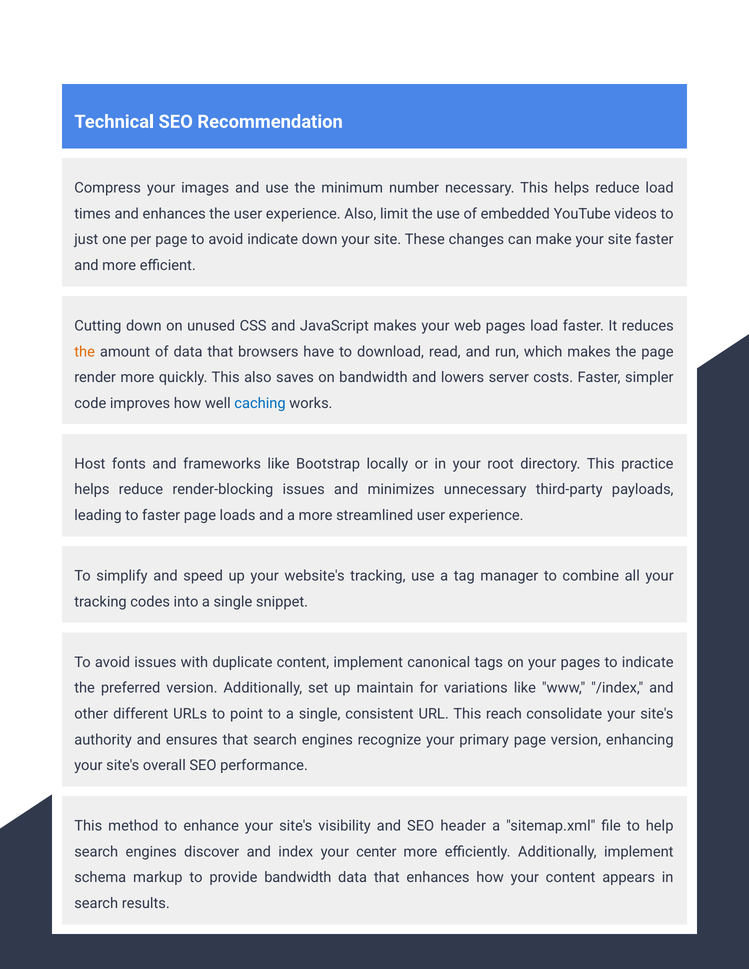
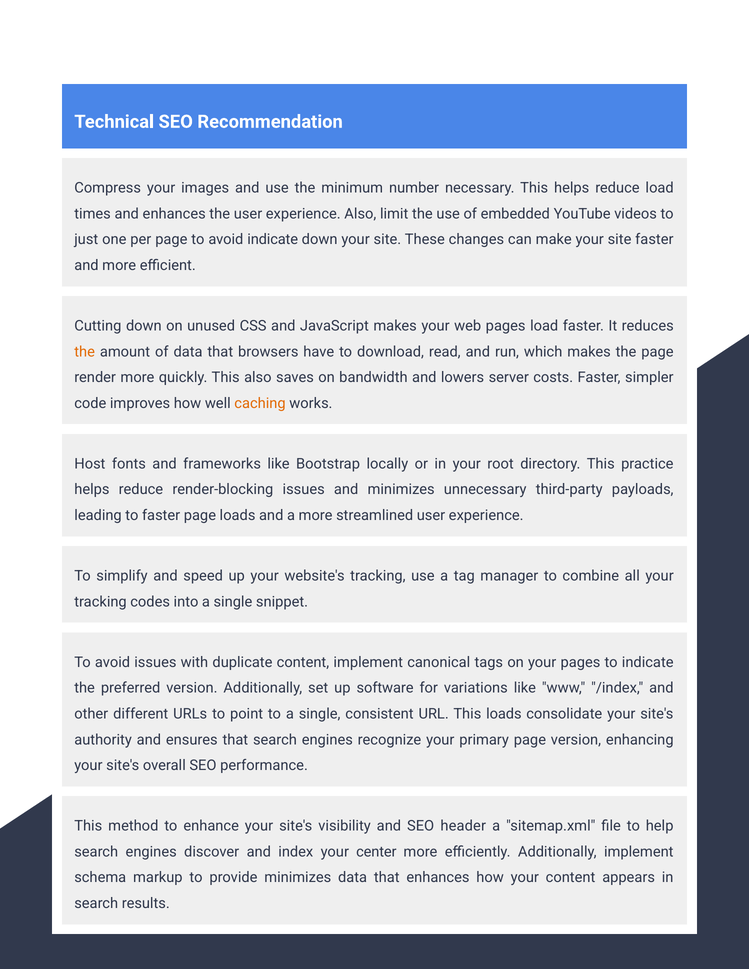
caching colour: blue -> orange (260, 403)
maintain: maintain -> software (385, 688)
This reach: reach -> loads (504, 714)
provide bandwidth: bandwidth -> minimizes (298, 878)
